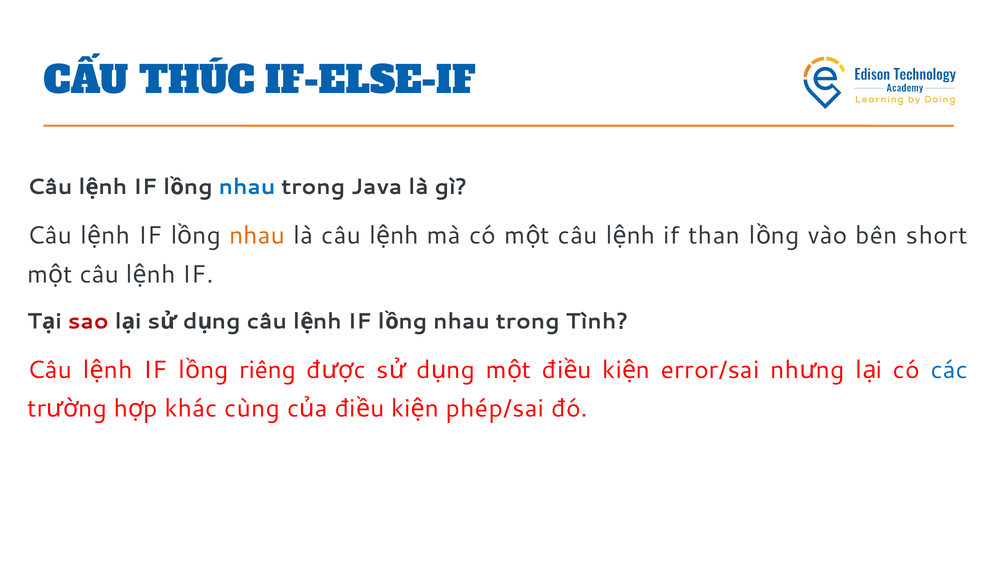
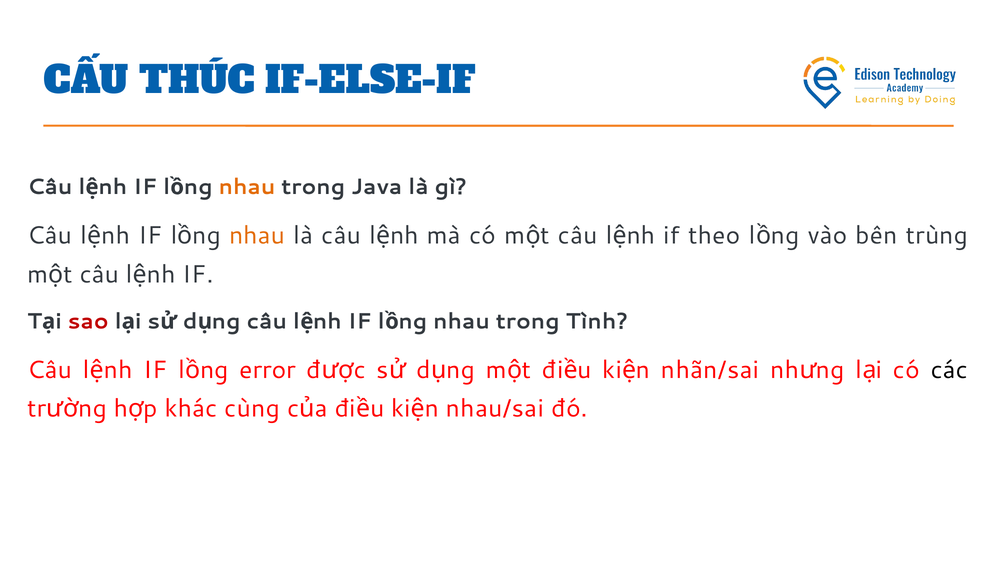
nhau colour: blue -> orange (247, 187)
than: than -> theo (714, 235)
short: short -> trùng (937, 235)
riêng: riêng -> error (268, 370)
error/sai: error/sai -> nhãn/sai (710, 370)
các colour: blue -> black (949, 370)
phép/sai: phép/sai -> nhau/sai (495, 409)
